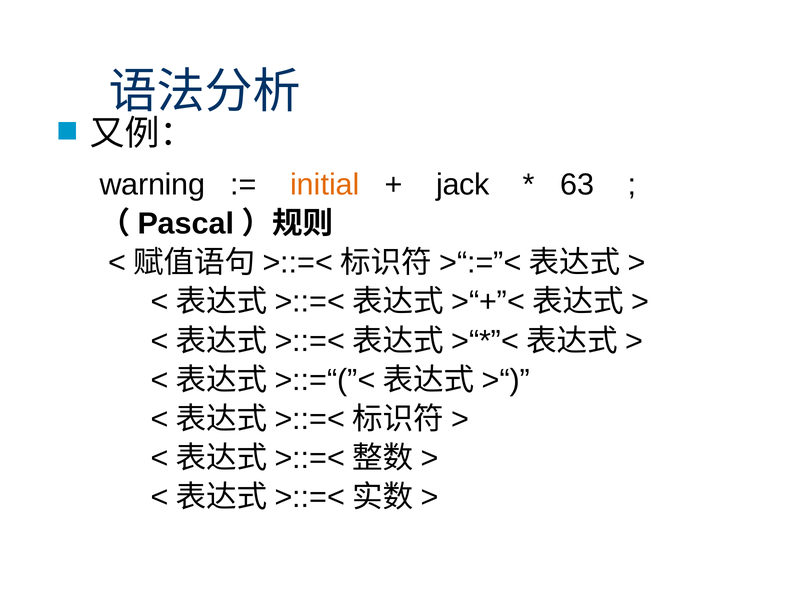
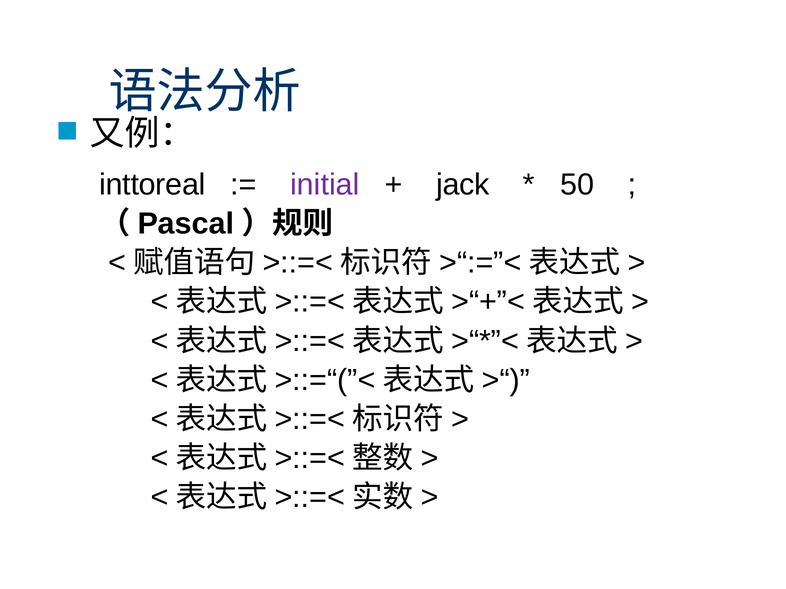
warning: warning -> inttoreal (152, 185)
initial colour: orange -> purple (325, 185)
63: 63 -> 50 (577, 185)
